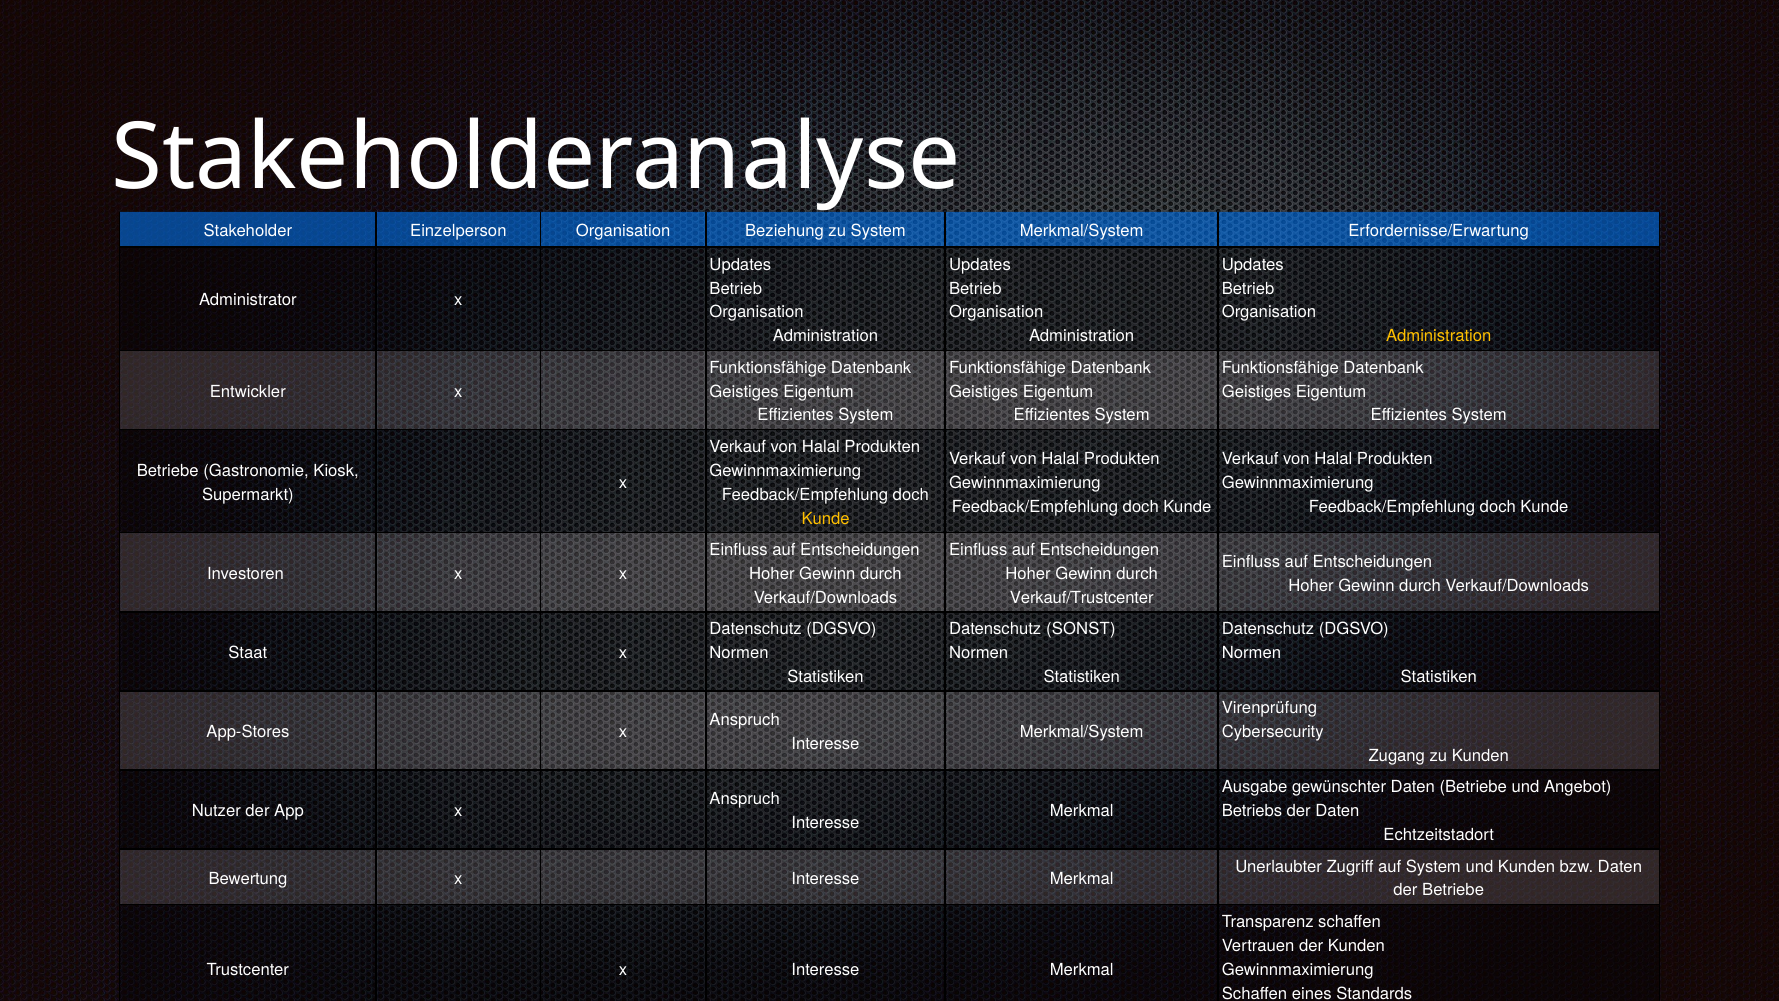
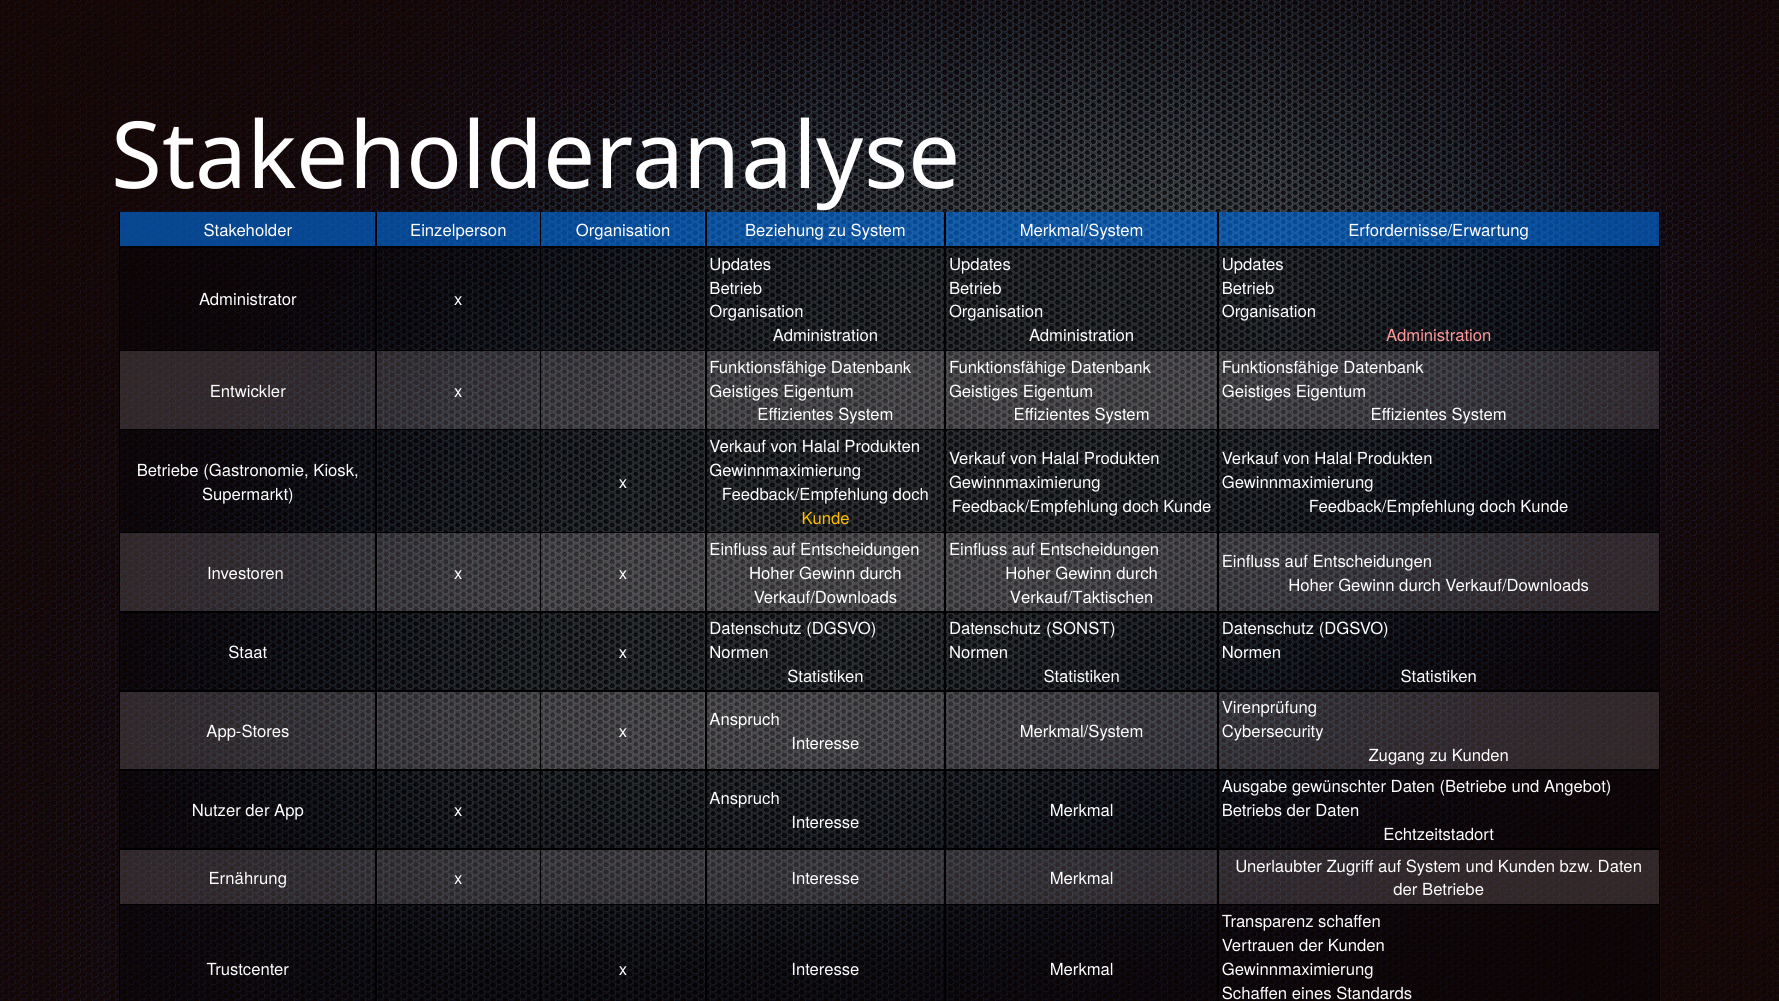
Administration colour: yellow -> pink (1439, 336)
Verkauf/Trustcenter: Verkauf/Trustcenter -> Verkauf/Taktischen (1082, 598)
Bewertung: Bewertung -> Ernährung (248, 878)
